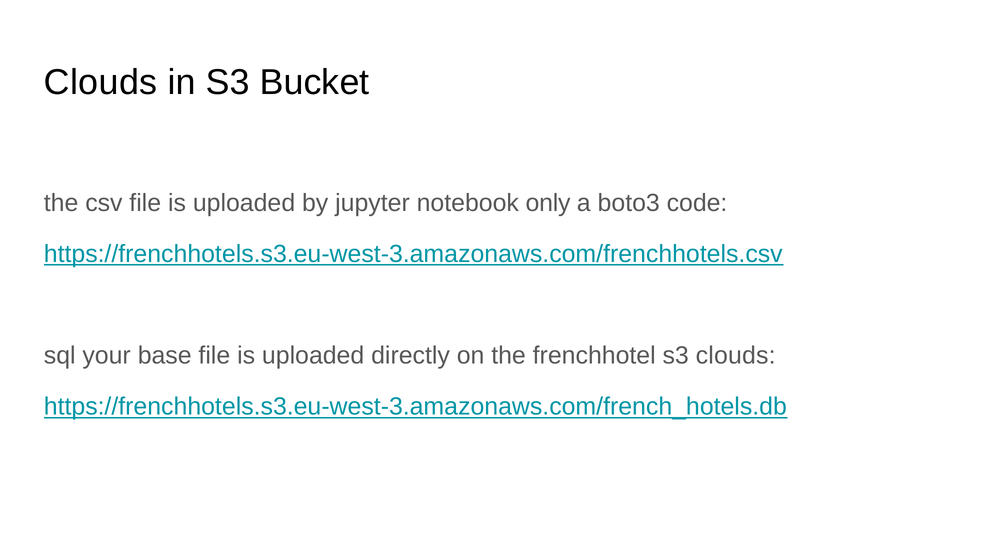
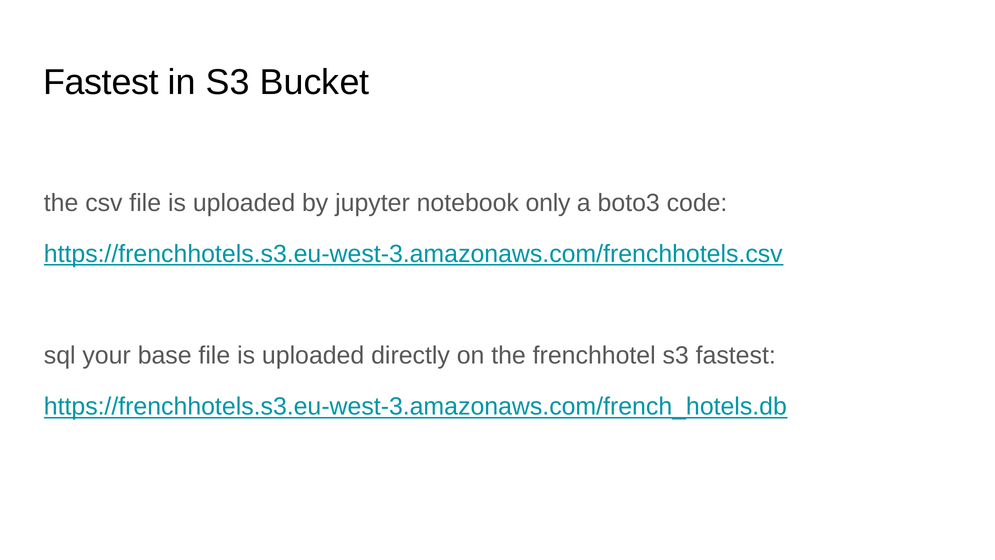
Clouds: Clouds -> Fastest (101, 82)
s3 clouds: clouds -> fastest (736, 356)
